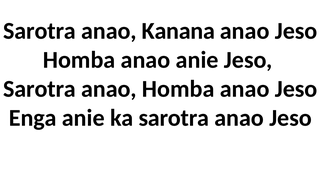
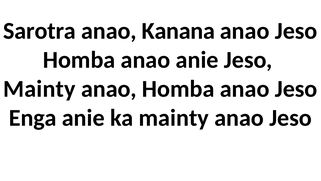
Sarotra: Sarotra -> Mainty (39, 89)
ka sarotra: sarotra -> mainty (174, 118)
